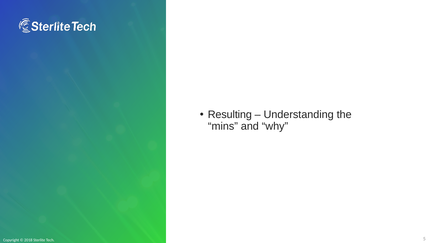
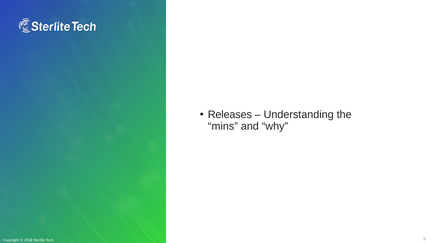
Resulting: Resulting -> Releases (230, 114)
